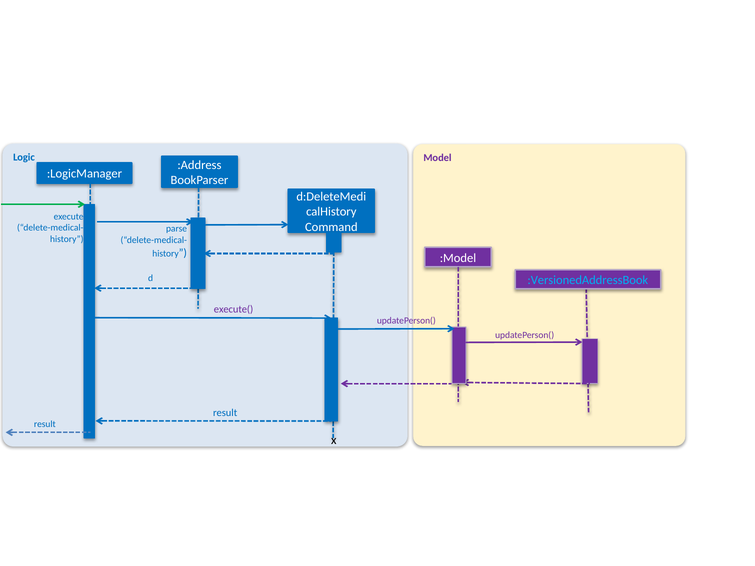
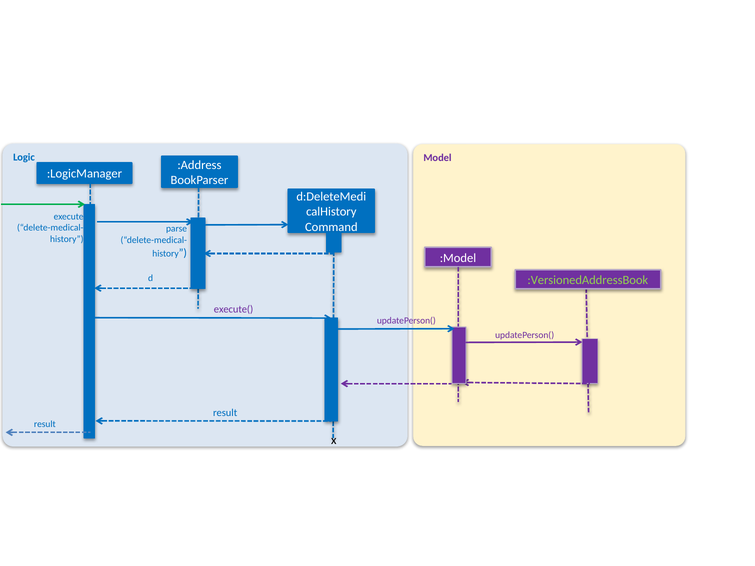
:VersionedAddressBook colour: light blue -> light green (588, 280)
